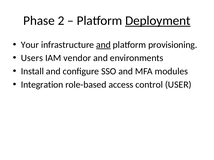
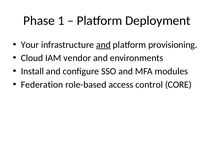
2: 2 -> 1 (61, 21)
Deployment underline: present -> none (158, 21)
Users: Users -> Cloud (32, 58)
Integration: Integration -> Federation (42, 85)
USER: USER -> CORE (178, 85)
